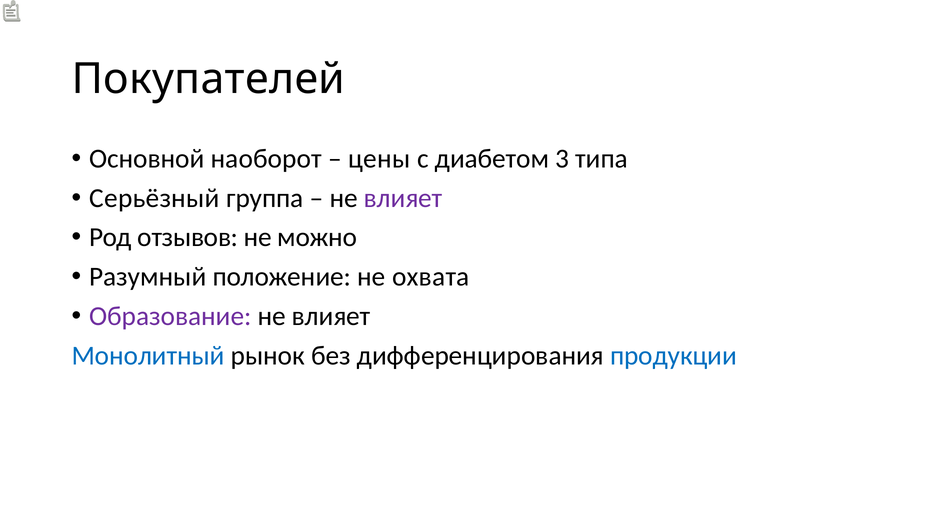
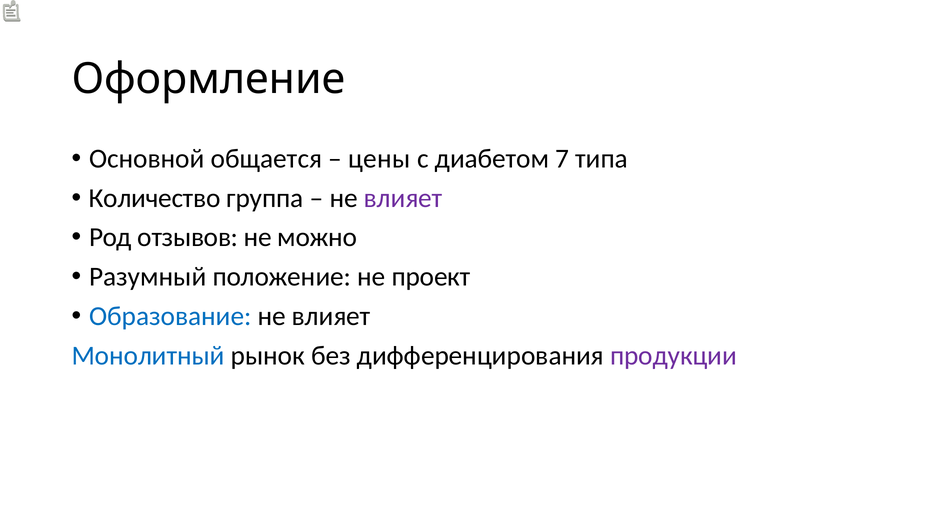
Покупателей: Покупателей -> Оформление (209, 79)
наоборот: наоборот -> общается (266, 159)
3: 3 -> 7 (562, 159)
Серьёзный: Серьёзный -> Количество (155, 198)
охвата: охвата -> проект (431, 277)
Образование colour: purple -> blue (170, 316)
продукции colour: blue -> purple (673, 355)
